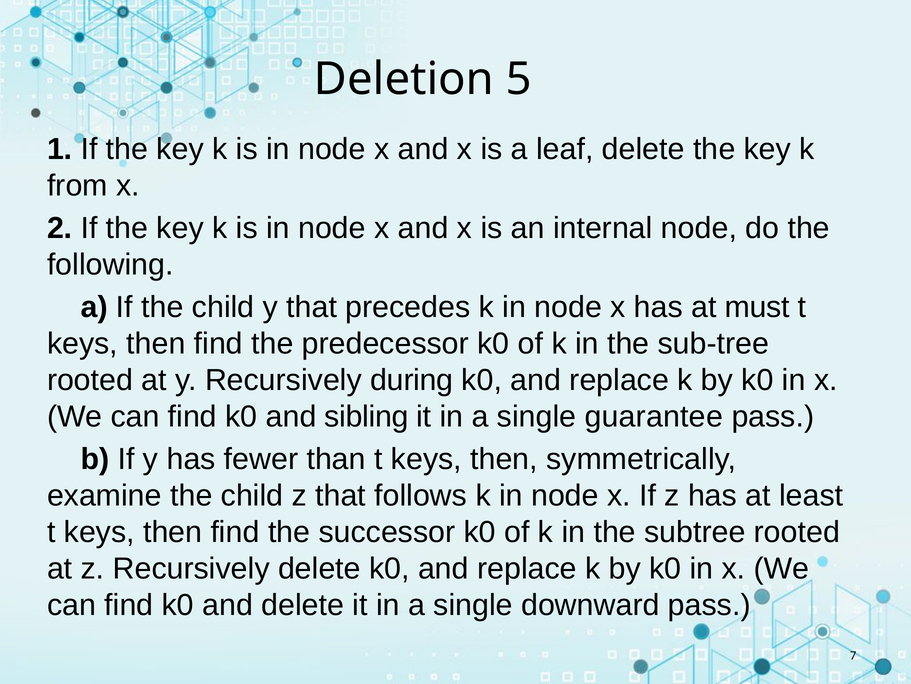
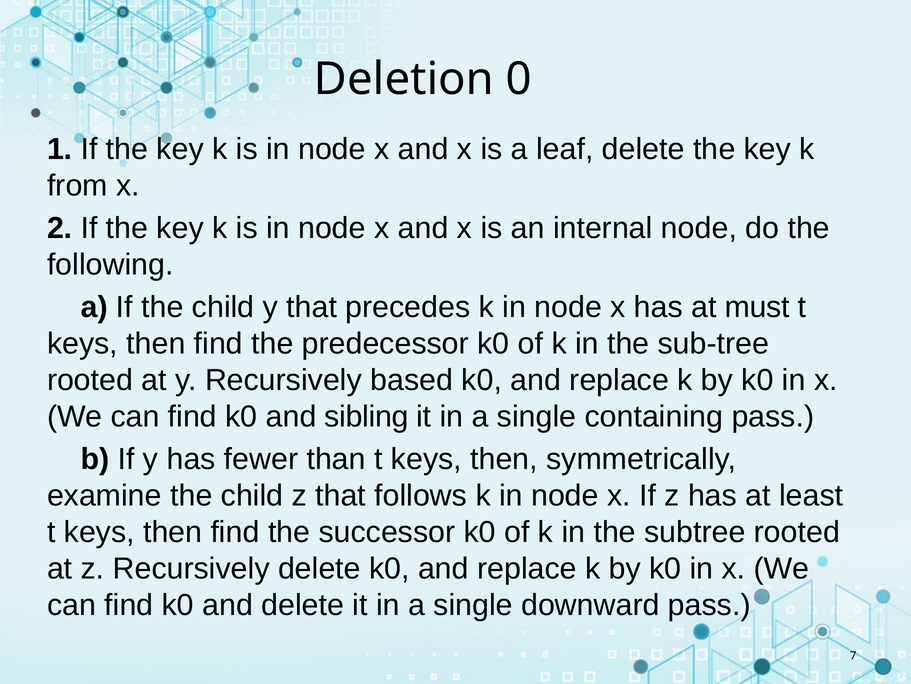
5: 5 -> 0 (519, 79)
during: during -> based (412, 380)
guarantee: guarantee -> containing (654, 416)
